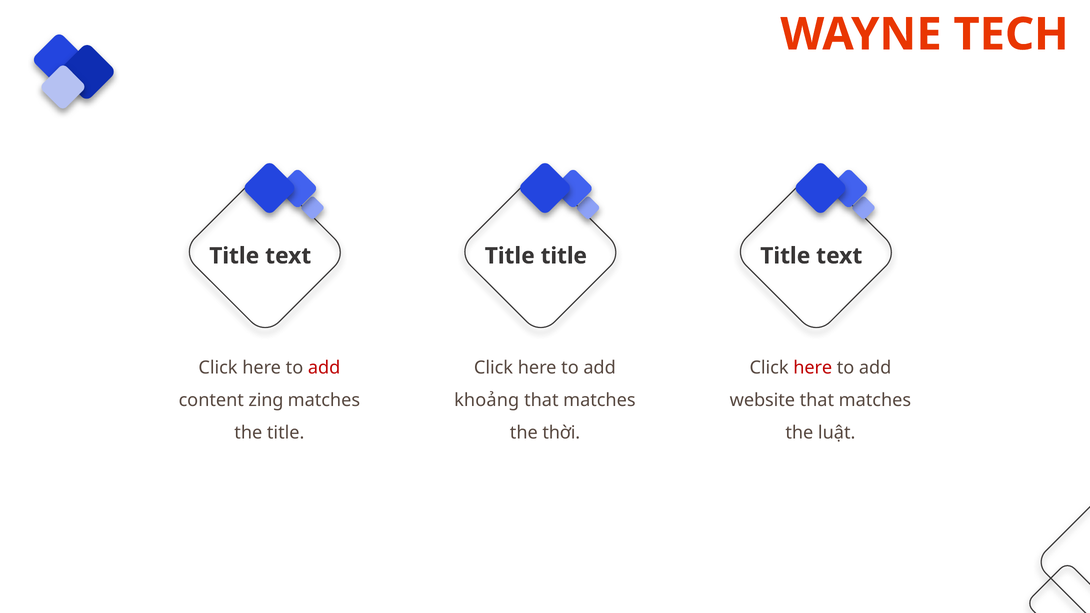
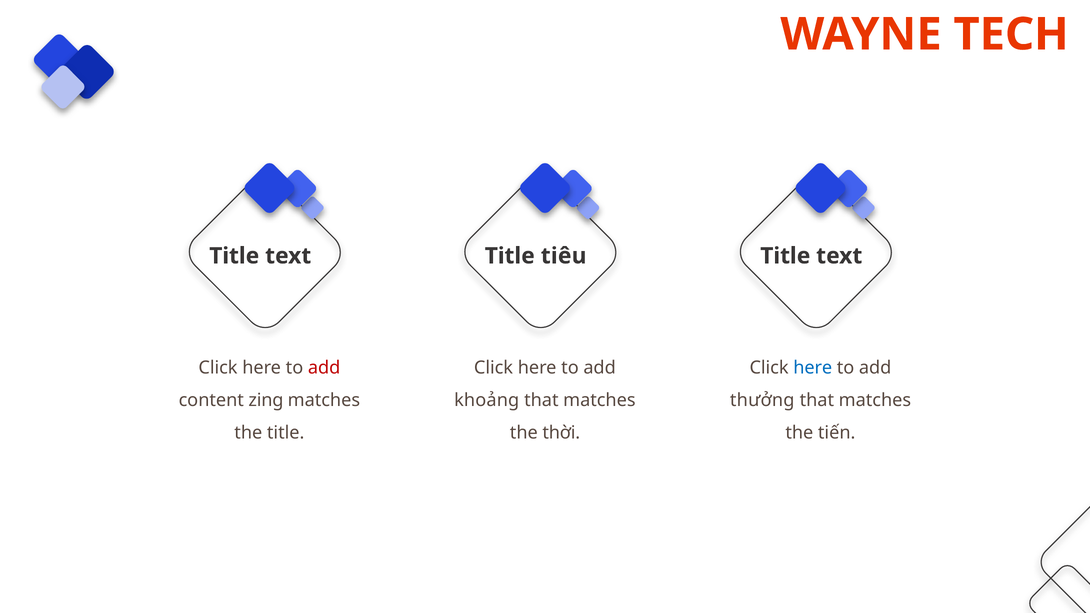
title: title -> tiêu (564, 256)
here colour: red -> blue (813, 368)
website: website -> thưởng (762, 400)
luật: luật -> tiến (837, 433)
